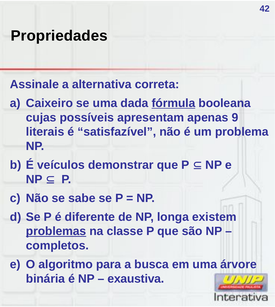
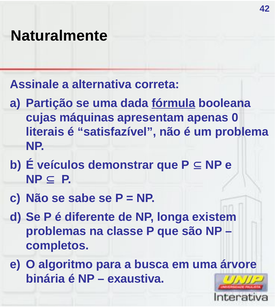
Propriedades: Propriedades -> Naturalmente (59, 36)
Caixeiro: Caixeiro -> Partição (49, 103)
possíveis: possíveis -> máquinas (87, 117)
9: 9 -> 0 (235, 117)
problemas underline: present -> none (56, 231)
